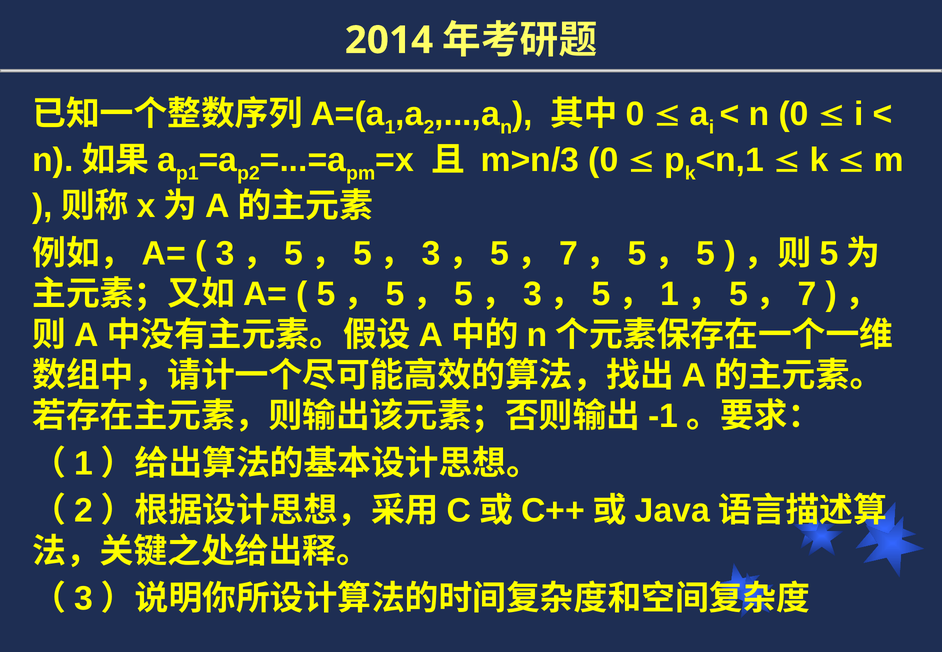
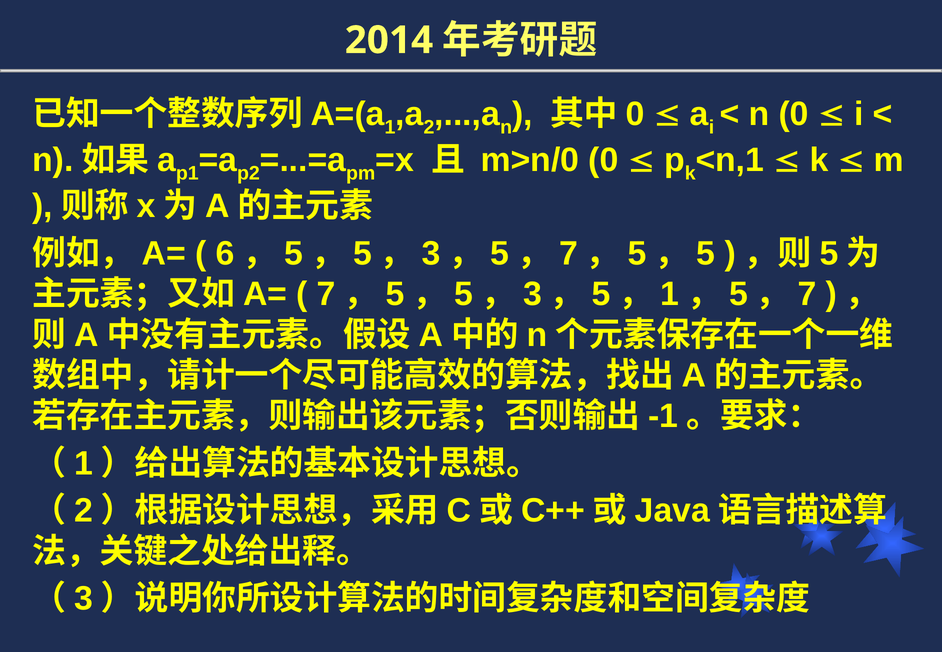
m>n/3: m>n/3 -> m>n/0 (530, 160)
3: 3 -> 6 (225, 254)
5: 5 -> 7 (326, 294)
